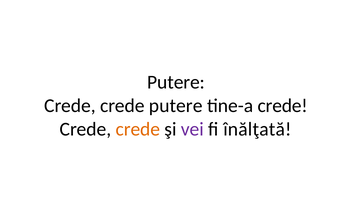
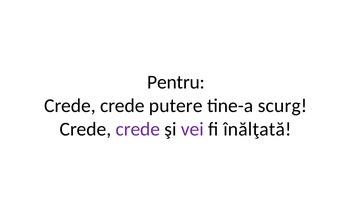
Putere: Putere -> Pentru (176, 82)
tine-a crede: crede -> scurg (283, 106)
crede colour: orange -> purple (138, 129)
